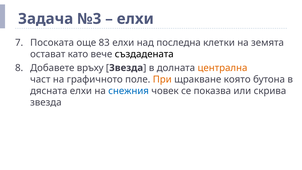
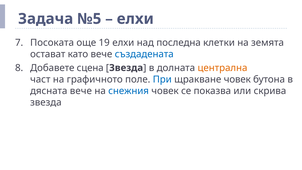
№3: №3 -> №5 (89, 19)
83: 83 -> 19 (104, 43)
създадената colour: black -> blue (144, 54)
връху: връху -> сцена (90, 68)
При colour: orange -> blue (162, 79)
щракване която: която -> човек (237, 79)
дясната елхи: елхи -> вече (81, 91)
